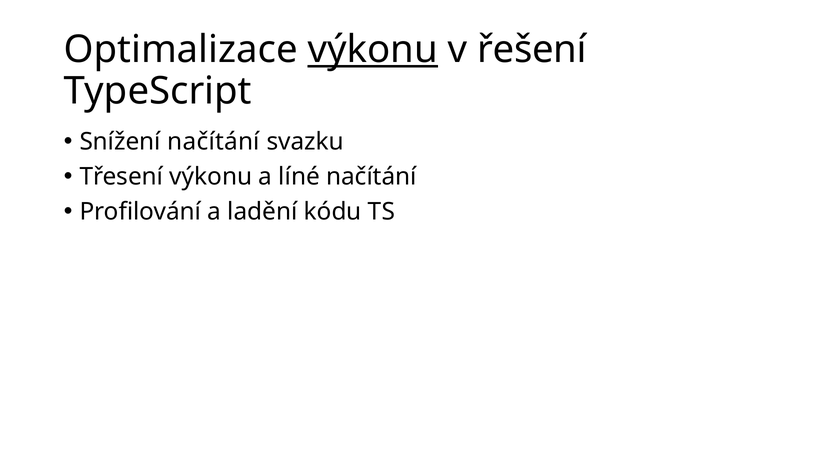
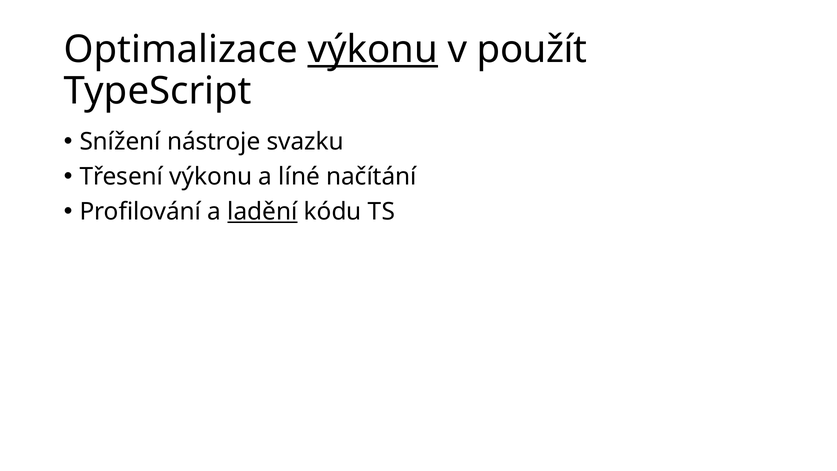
řešení: řešení -> použít (532, 50)
Snížení načítání: načítání -> nástroje (214, 142)
ladění underline: none -> present (262, 212)
